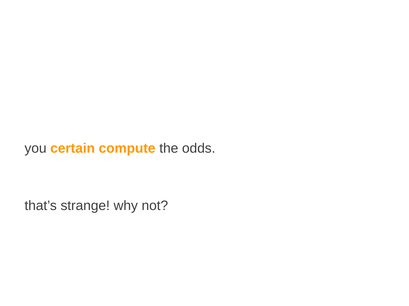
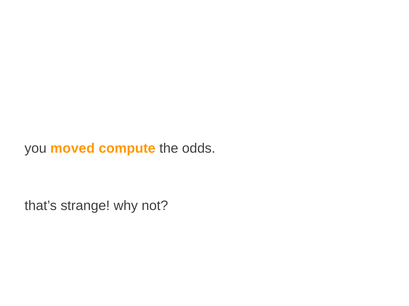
certain: certain -> moved (73, 149)
